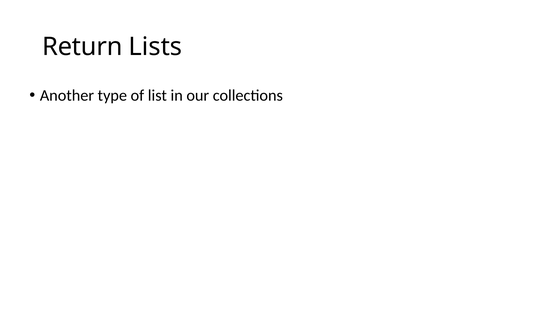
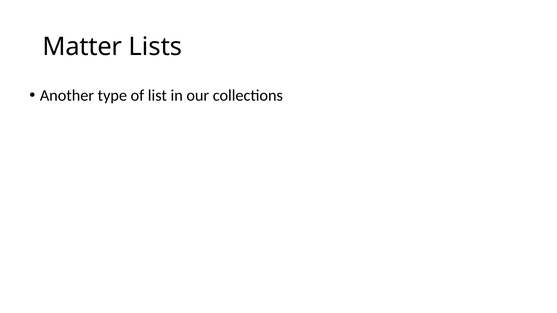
Return: Return -> Matter (82, 47)
